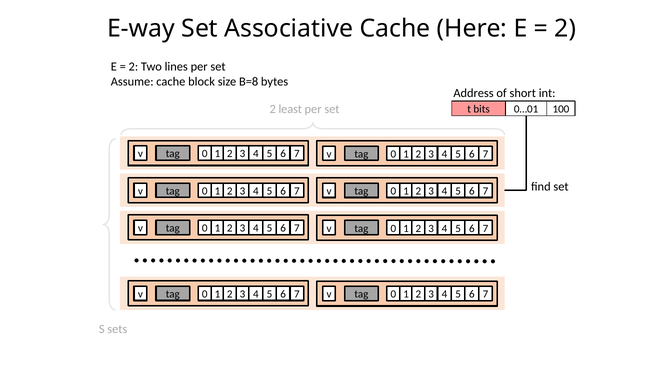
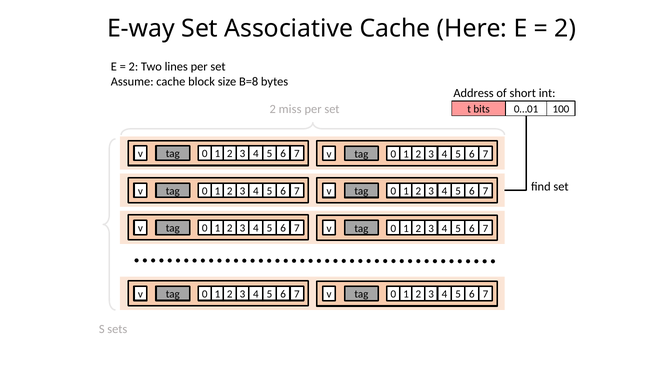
least: least -> miss (290, 109)
